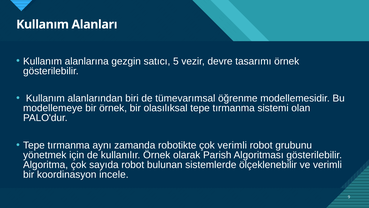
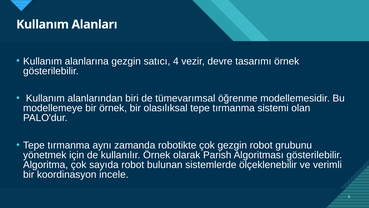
5: 5 -> 4 (176, 61)
çok verimli: verimli -> gezgin (232, 145)
